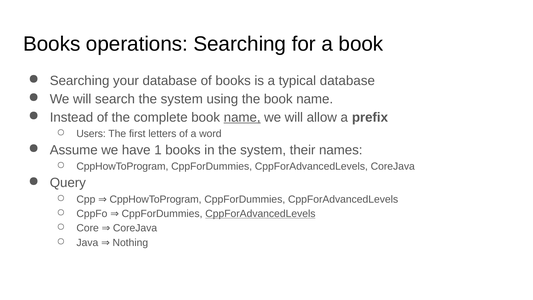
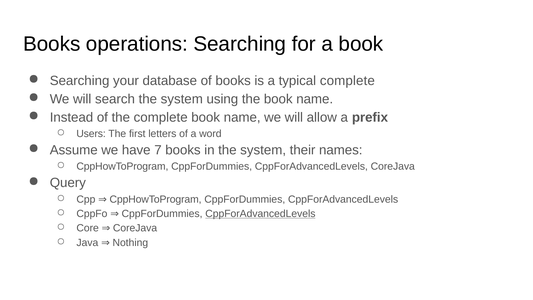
typical database: database -> complete (347, 81)
name underline: present -> none (242, 117)
1: 1 -> 7 (158, 150)
